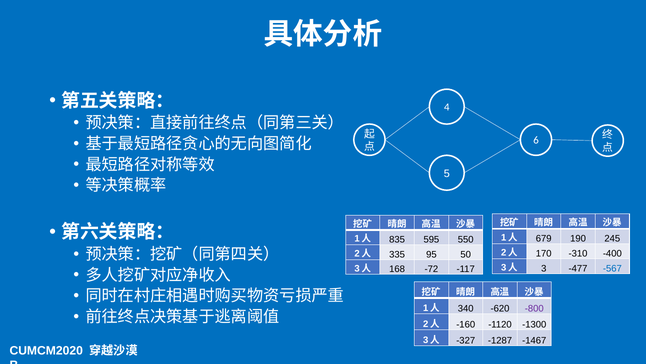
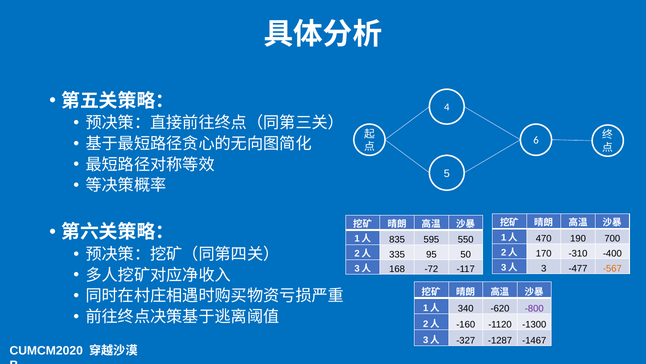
679: 679 -> 470 (544, 238)
245: 245 -> 700 (612, 238)
-567 colour: blue -> orange (612, 268)
